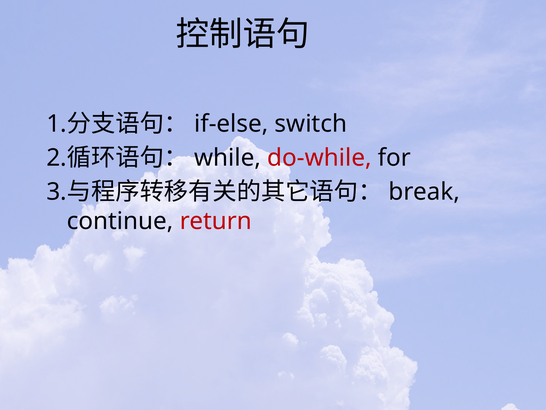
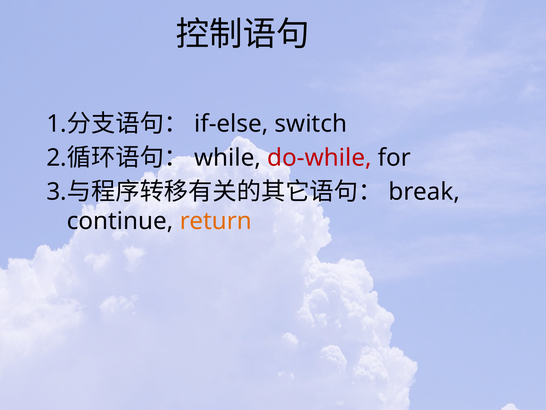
return colour: red -> orange (216, 221)
